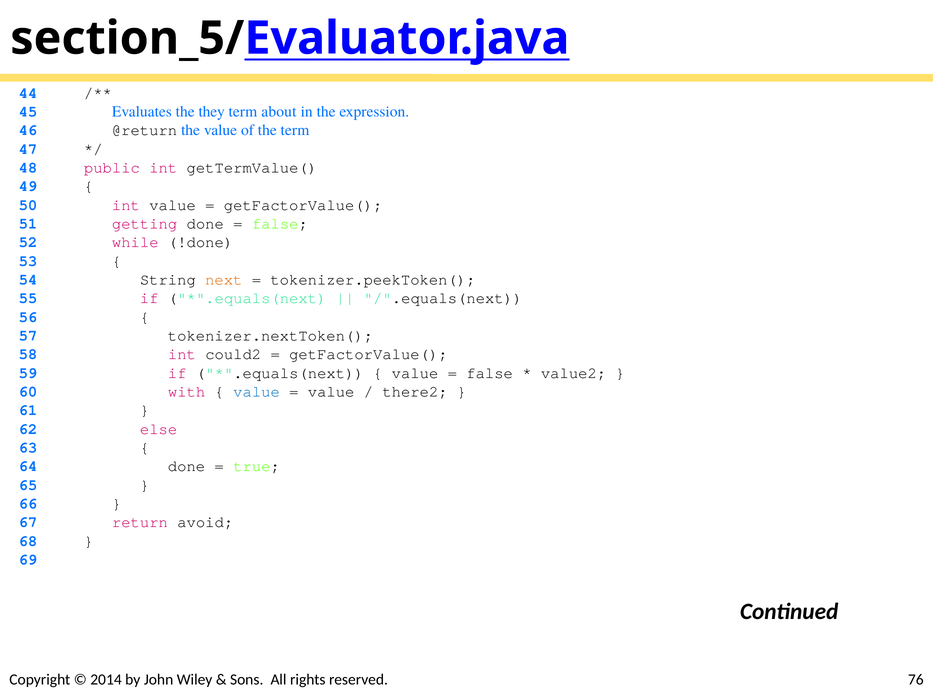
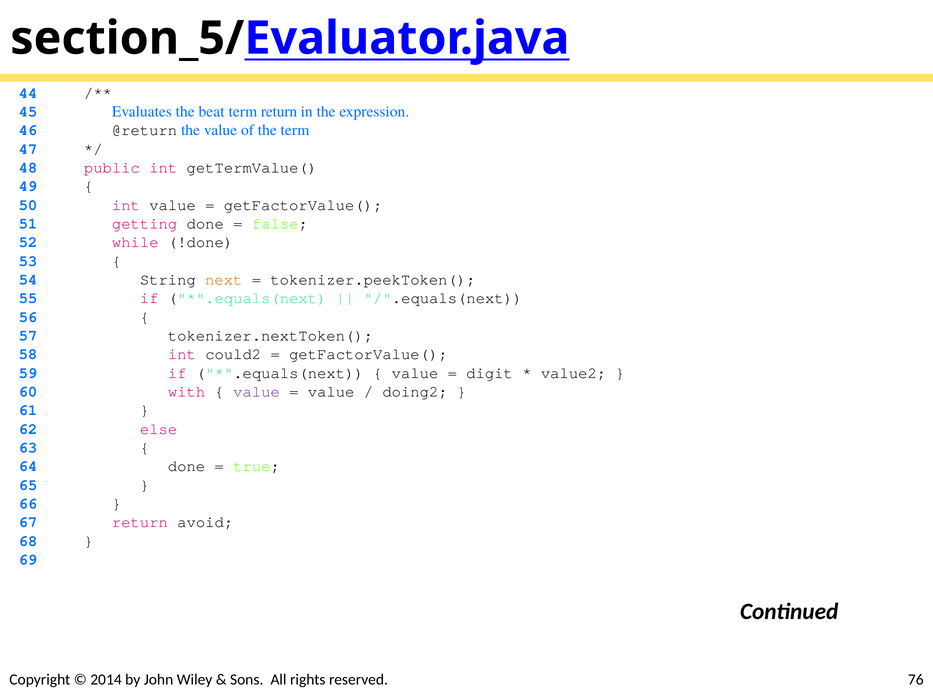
they: they -> beat (212, 111)
term about: about -> return (279, 111)
false: false -> digit (490, 373)
value colour: blue -> purple (257, 391)
there2: there2 -> doing2 (415, 391)
